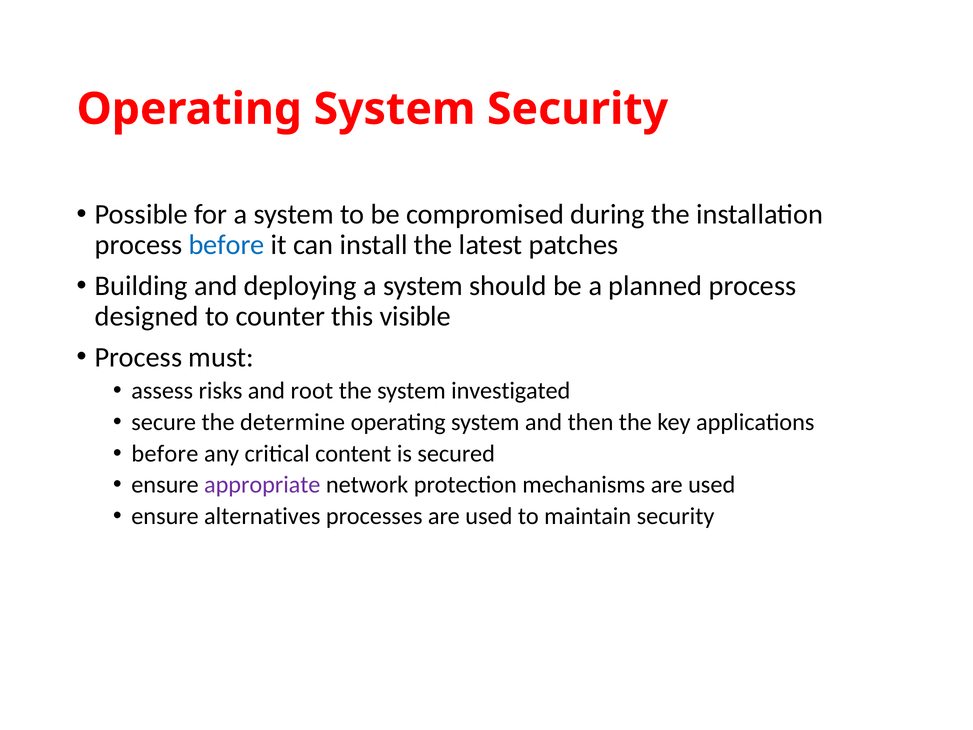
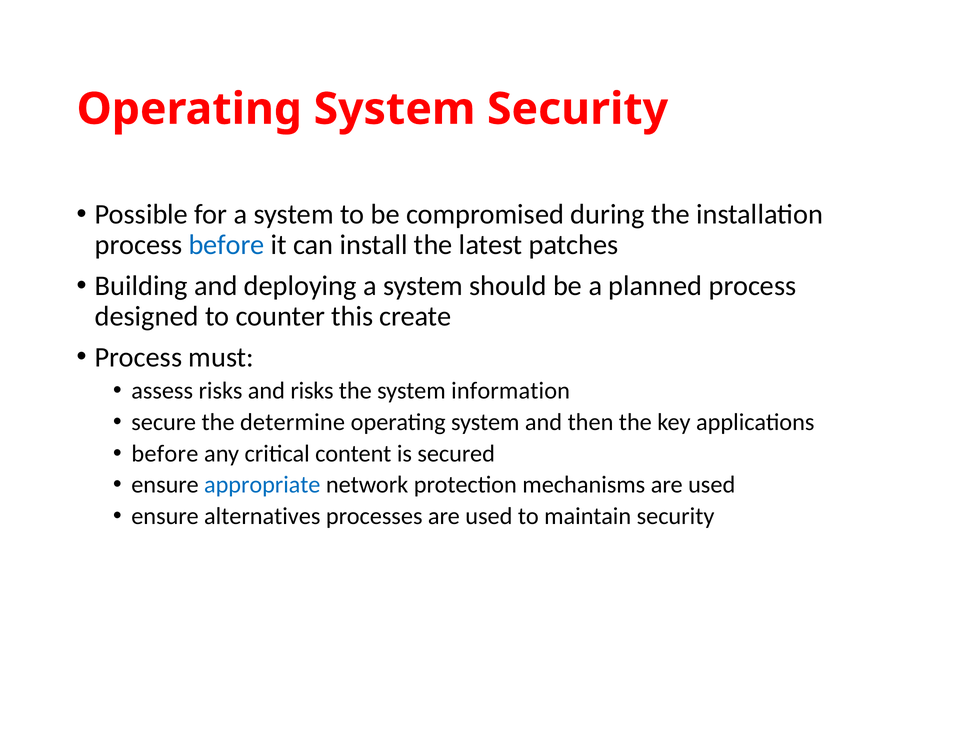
visible: visible -> create (415, 316)
and root: root -> risks (312, 391)
investigated: investigated -> information (511, 391)
appropriate colour: purple -> blue (262, 485)
